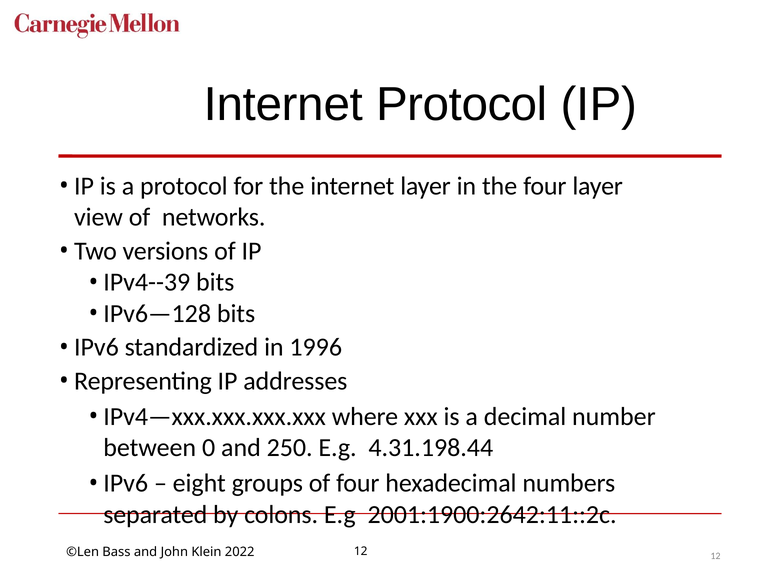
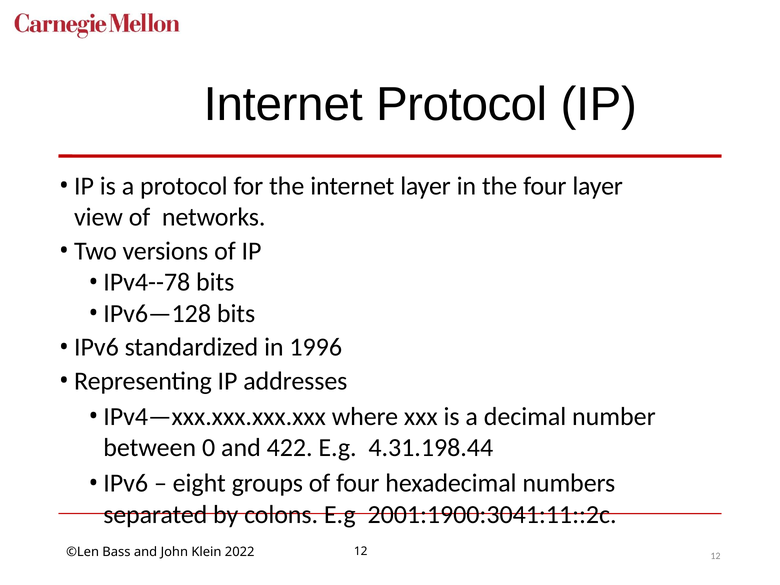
IPv4--39: IPv4--39 -> IPv4--78 (147, 282)
250: 250 -> 422 (290, 448)
2001:1900:2642:11::2c: 2001:1900:2642:11::2c -> 2001:1900:3041:11::2c (492, 514)
